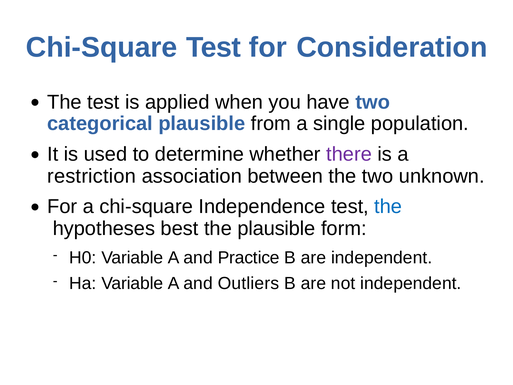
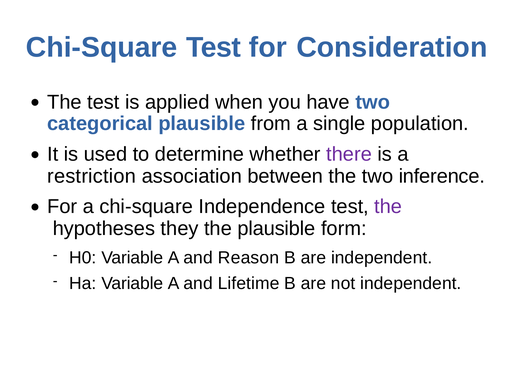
unknown: unknown -> inference (442, 176)
the colour: blue -> purple (388, 207)
best: best -> they (180, 229)
Practice: Practice -> Reason (249, 258)
Outliers: Outliers -> Lifetime (249, 283)
